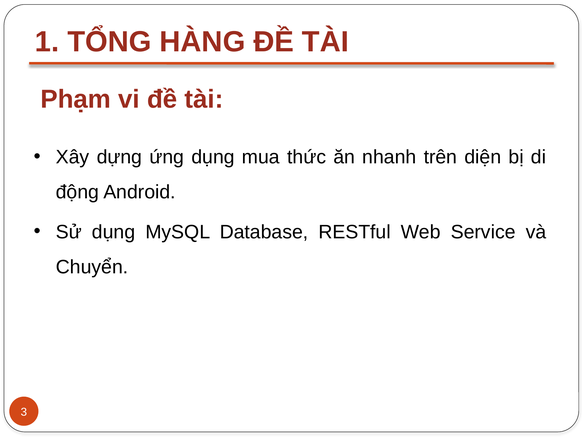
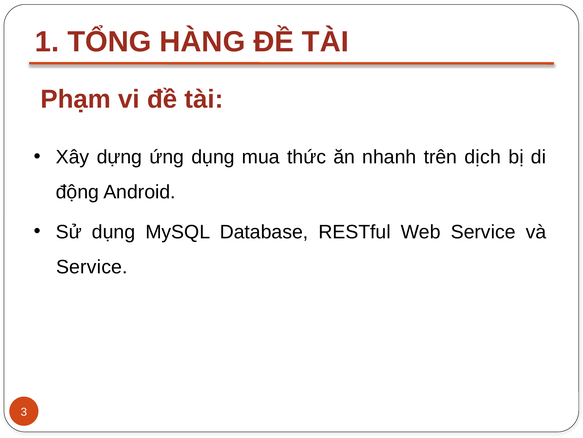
diện: diện -> dịch (483, 157)
Chuyển: Chuyển -> Service (92, 267)
